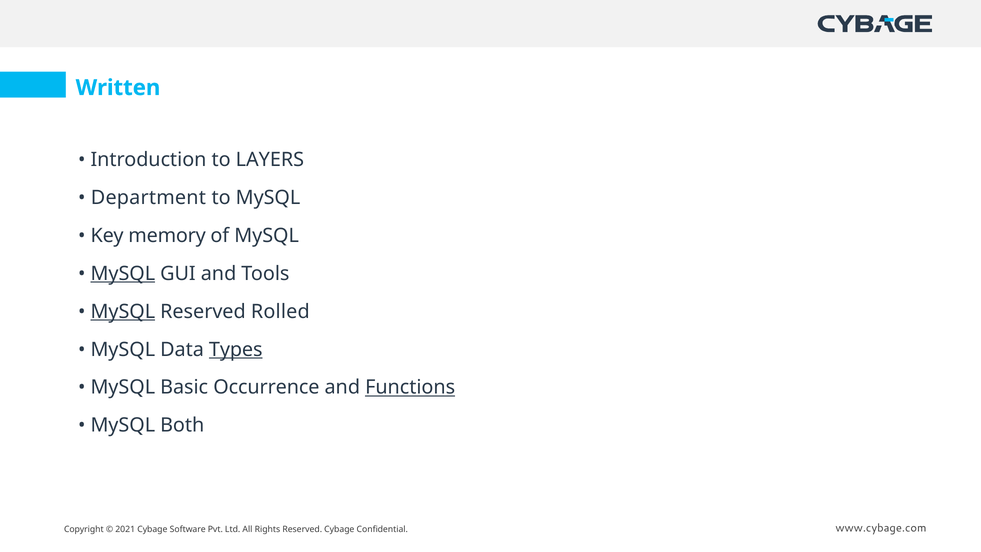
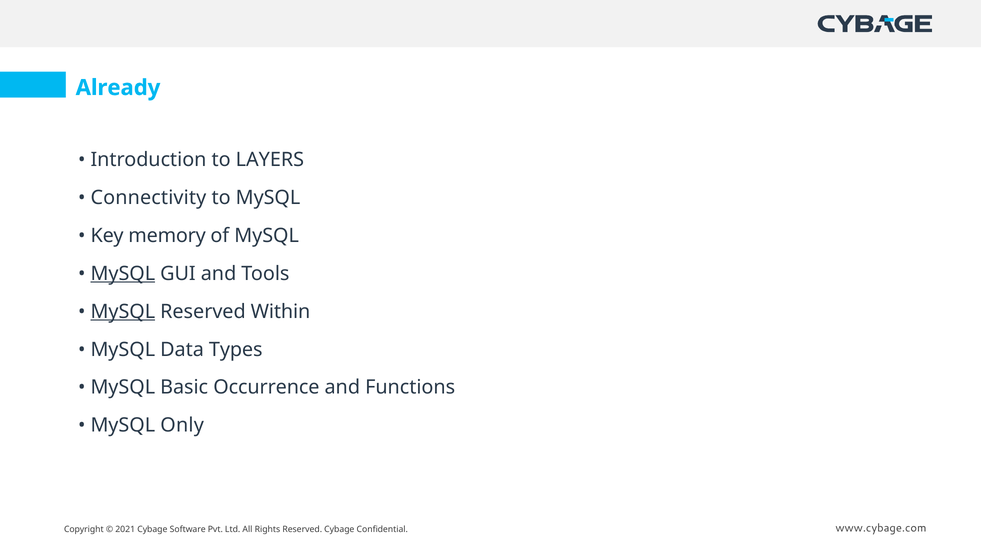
Written: Written -> Already (118, 88)
Department: Department -> Connectivity (148, 198)
Rolled: Rolled -> Within (280, 312)
Types underline: present -> none (236, 349)
Functions underline: present -> none (410, 387)
Both: Both -> Only (182, 425)
